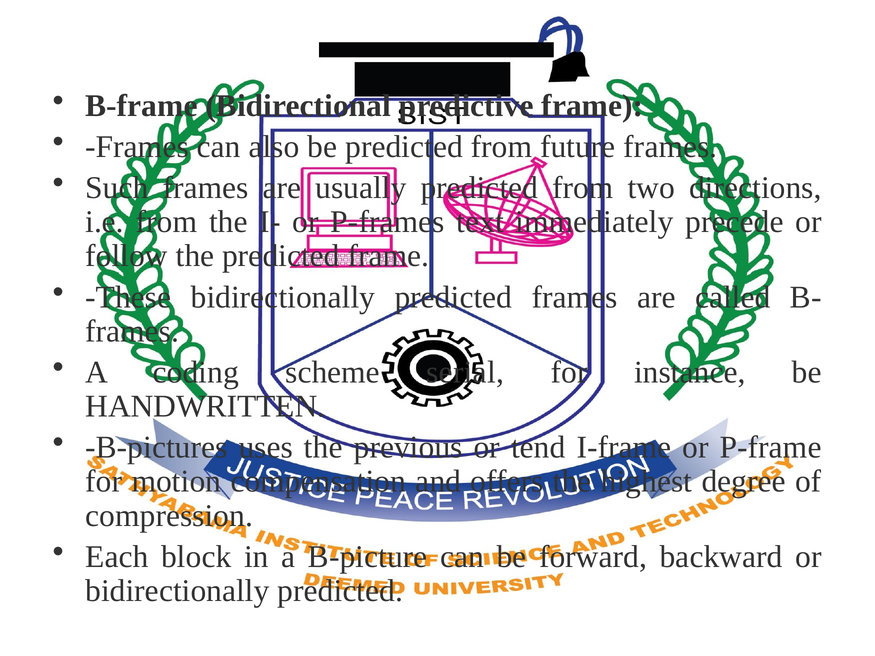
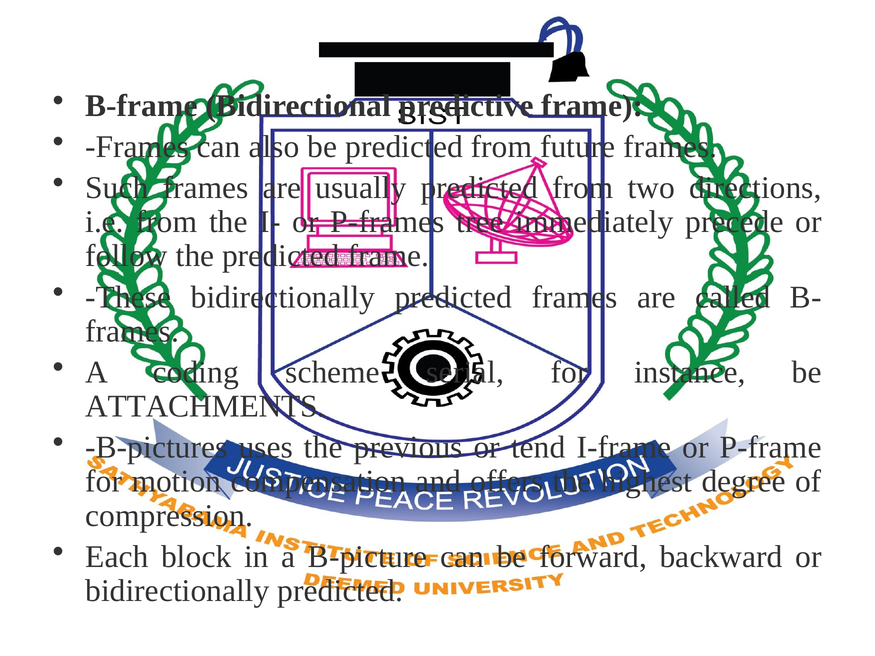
text: text -> tree (480, 222)
HANDWRITTEN: HANDWRITTEN -> ATTACHMENTS (205, 407)
